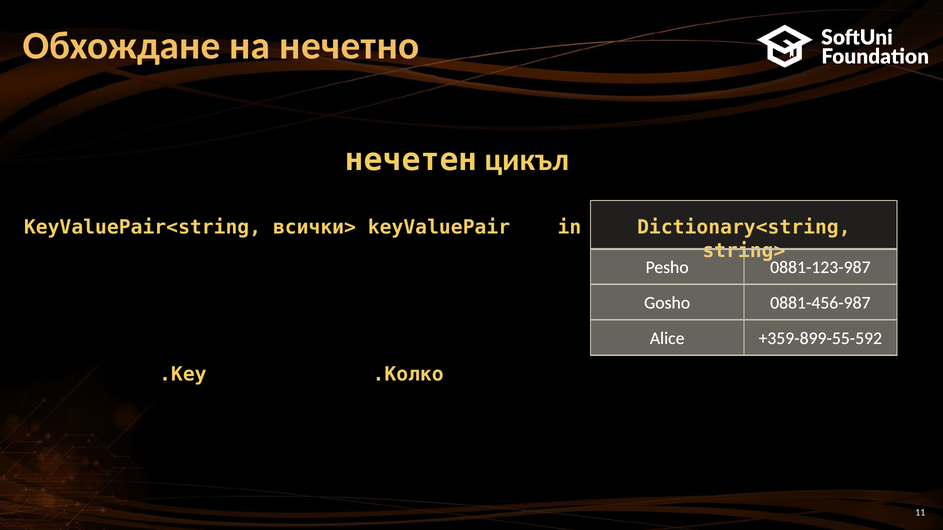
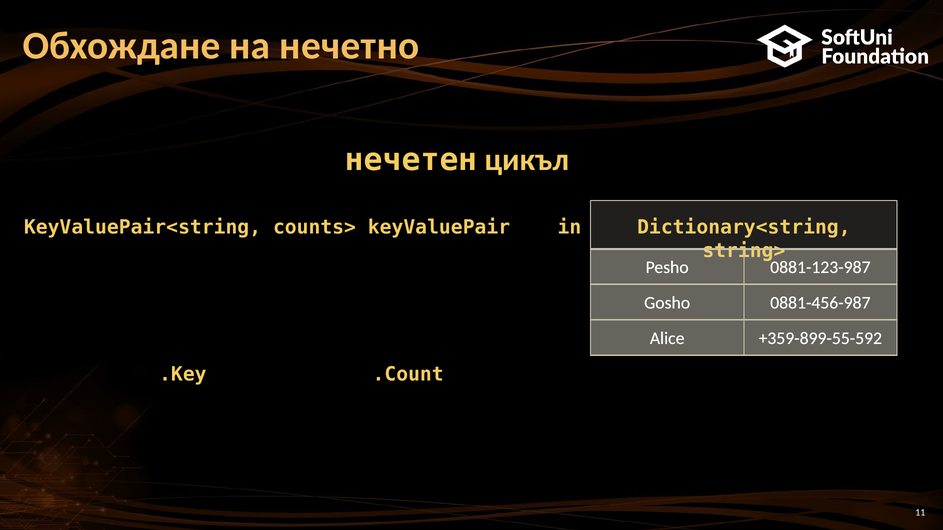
всички>: всички> -> counts> (314, 227)
.Колко: .Колко -> .Count (408, 375)
